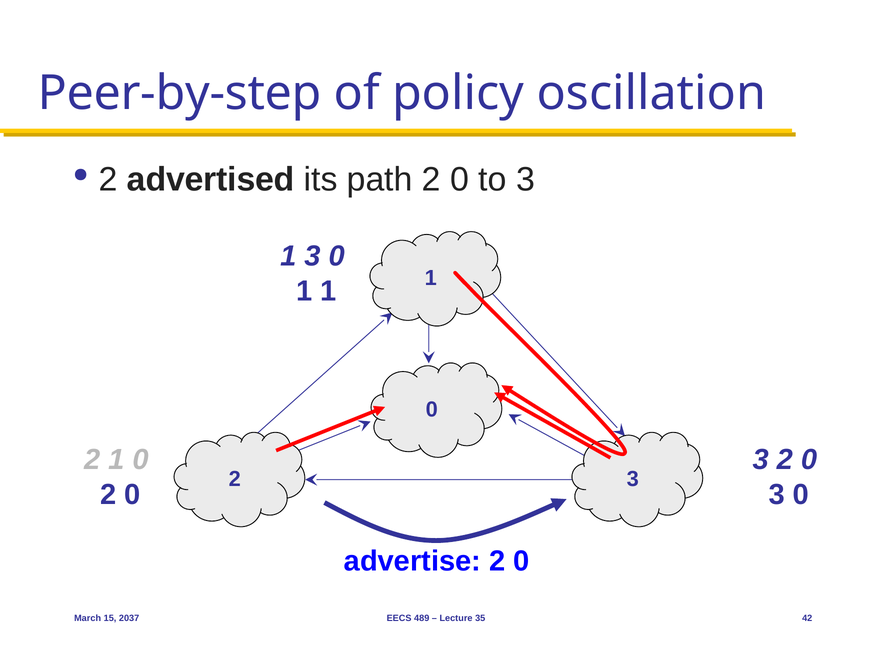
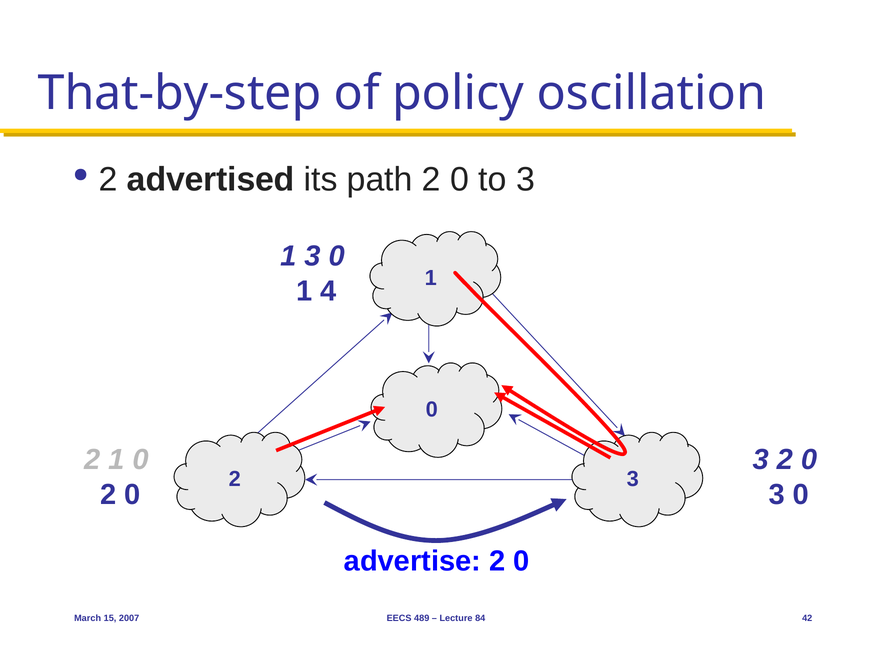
Peer-by-step: Peer-by-step -> That-by-step (180, 93)
1 1: 1 -> 4 (329, 291)
2037: 2037 -> 2007 (129, 618)
35: 35 -> 84 (480, 618)
